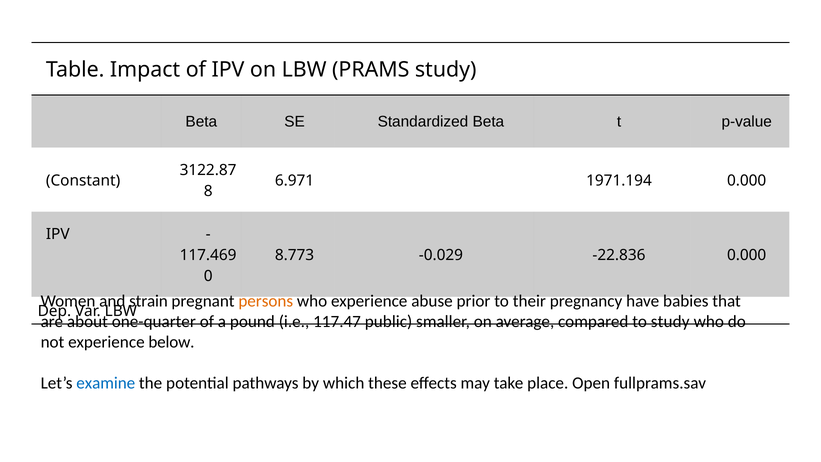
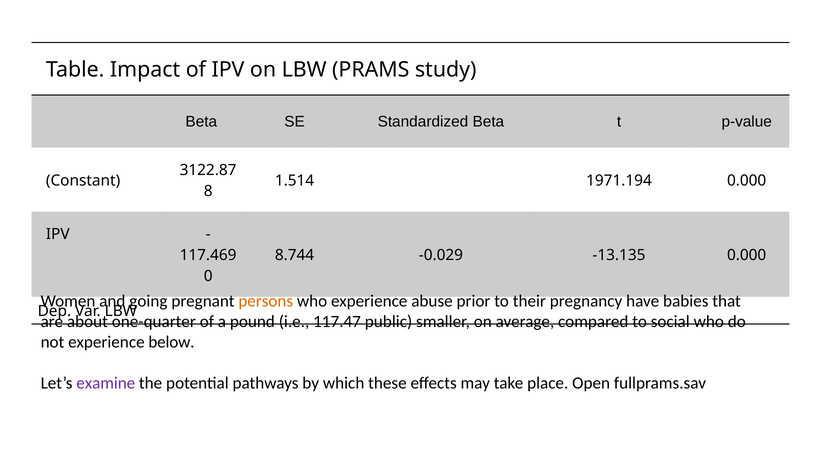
6.971: 6.971 -> 1.514 (295, 180)
8.773: 8.773 -> 8.744 (295, 255)
-22.836: -22.836 -> -13.135 (619, 255)
strain: strain -> going (148, 301)
to study: study -> social (670, 321)
examine colour: blue -> purple (106, 383)
